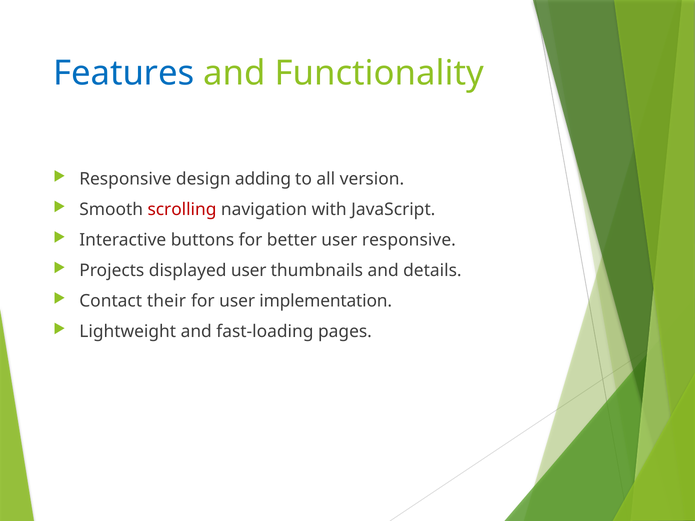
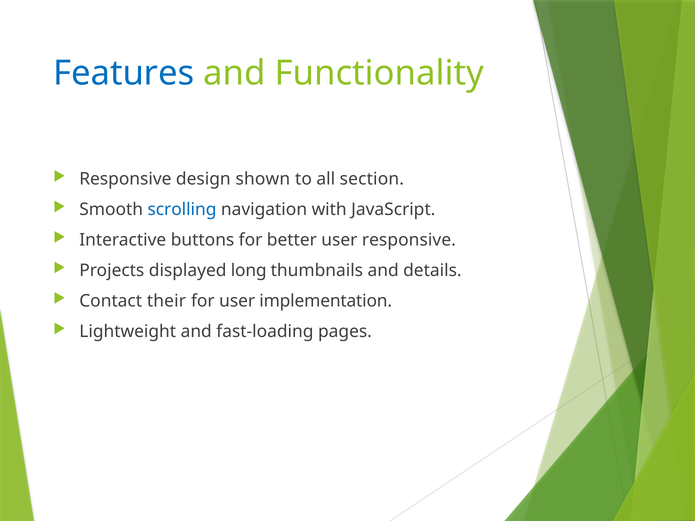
adding: adding -> shown (263, 179)
version: version -> section (372, 179)
scrolling colour: red -> blue (182, 210)
displayed user: user -> long (249, 271)
